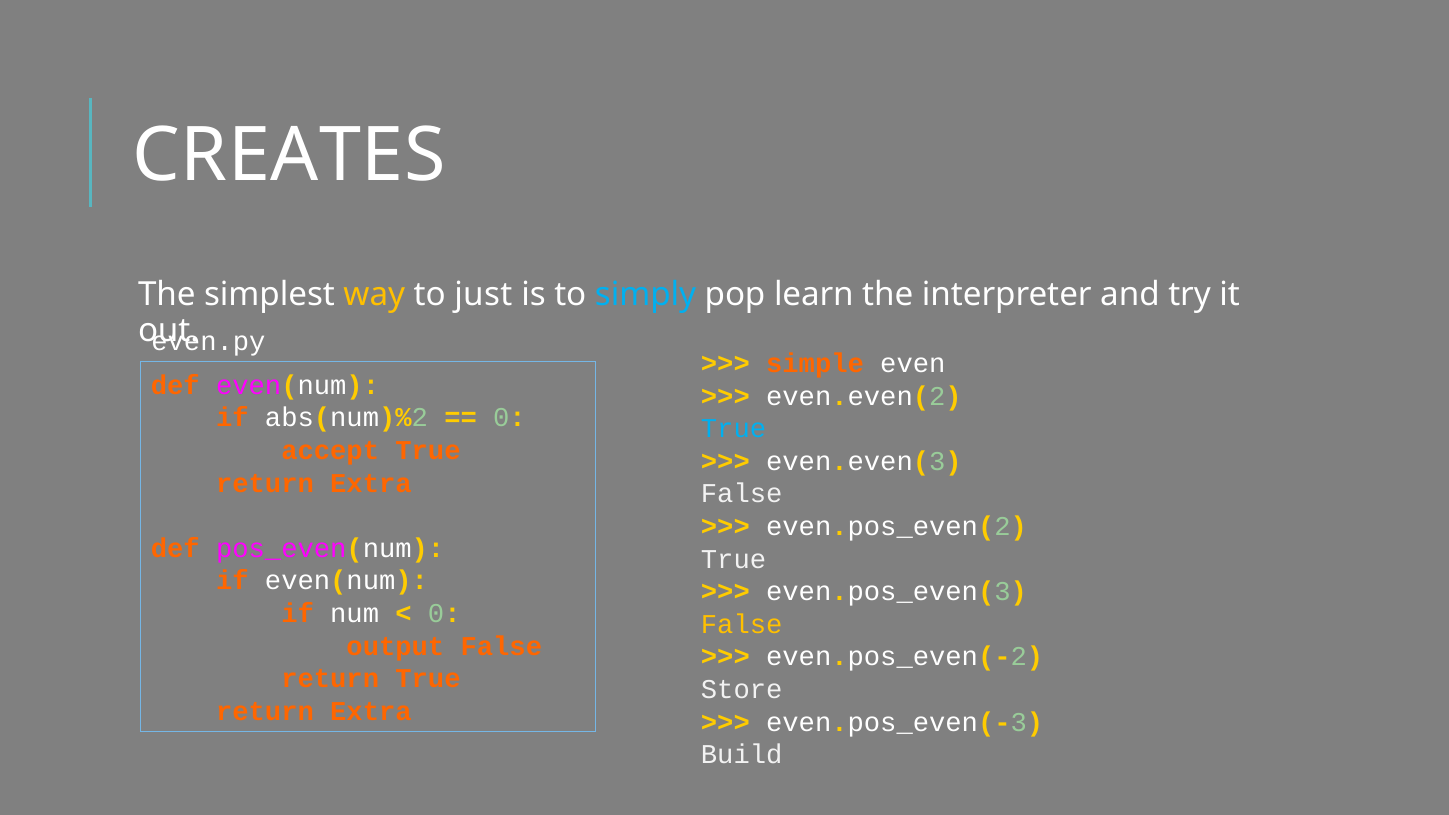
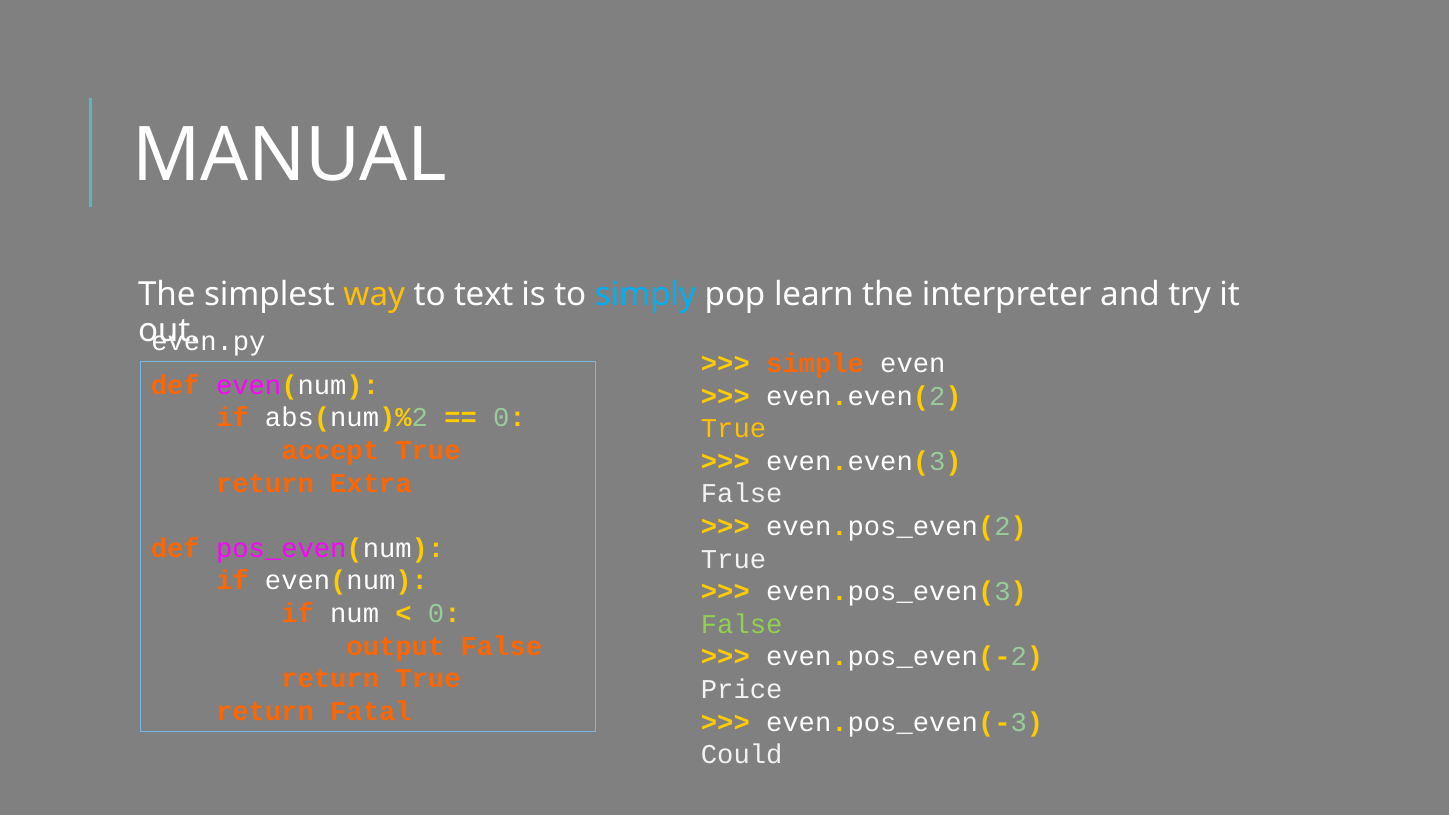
CREATES: CREATES -> MANUAL (290, 155)
just: just -> text (484, 295)
True colour: light blue -> yellow (734, 429)
False colour: yellow -> light green (742, 624)
Store: Store -> Price (742, 689)
Extra: Extra -> Fatal (371, 711)
Build: Build -> Could (742, 755)
